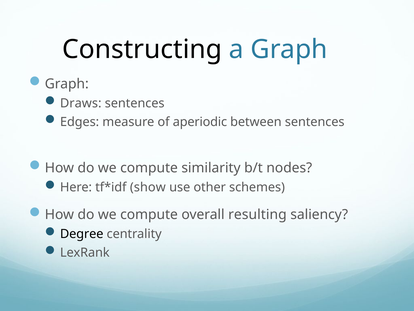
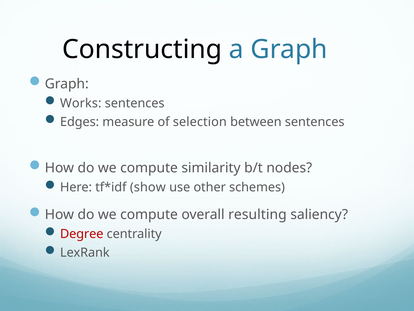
Draws: Draws -> Works (81, 103)
aperiodic: aperiodic -> selection (200, 122)
Degree colour: black -> red (82, 234)
